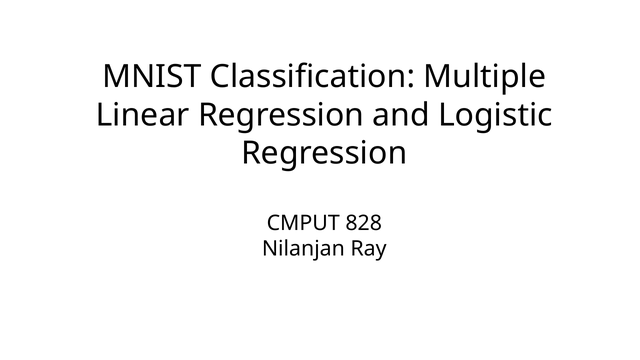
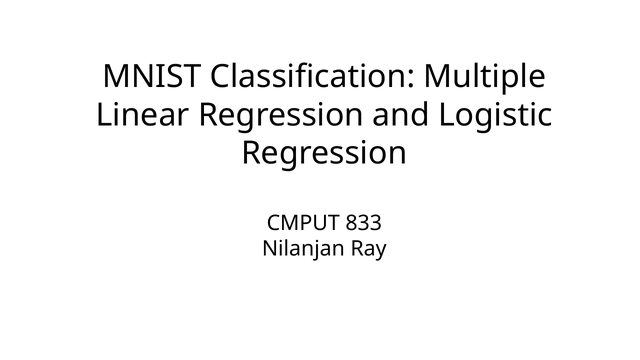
828: 828 -> 833 (364, 223)
